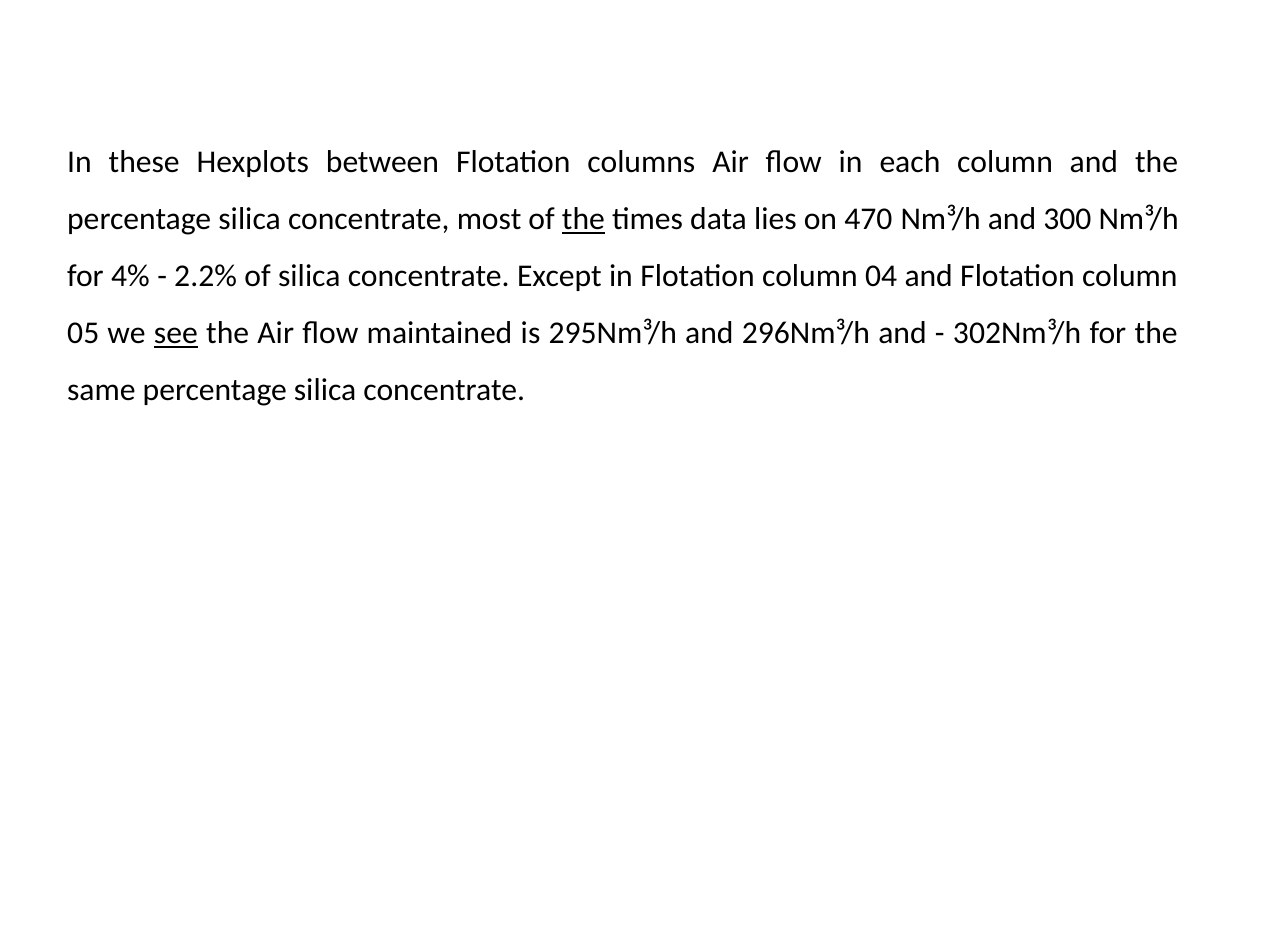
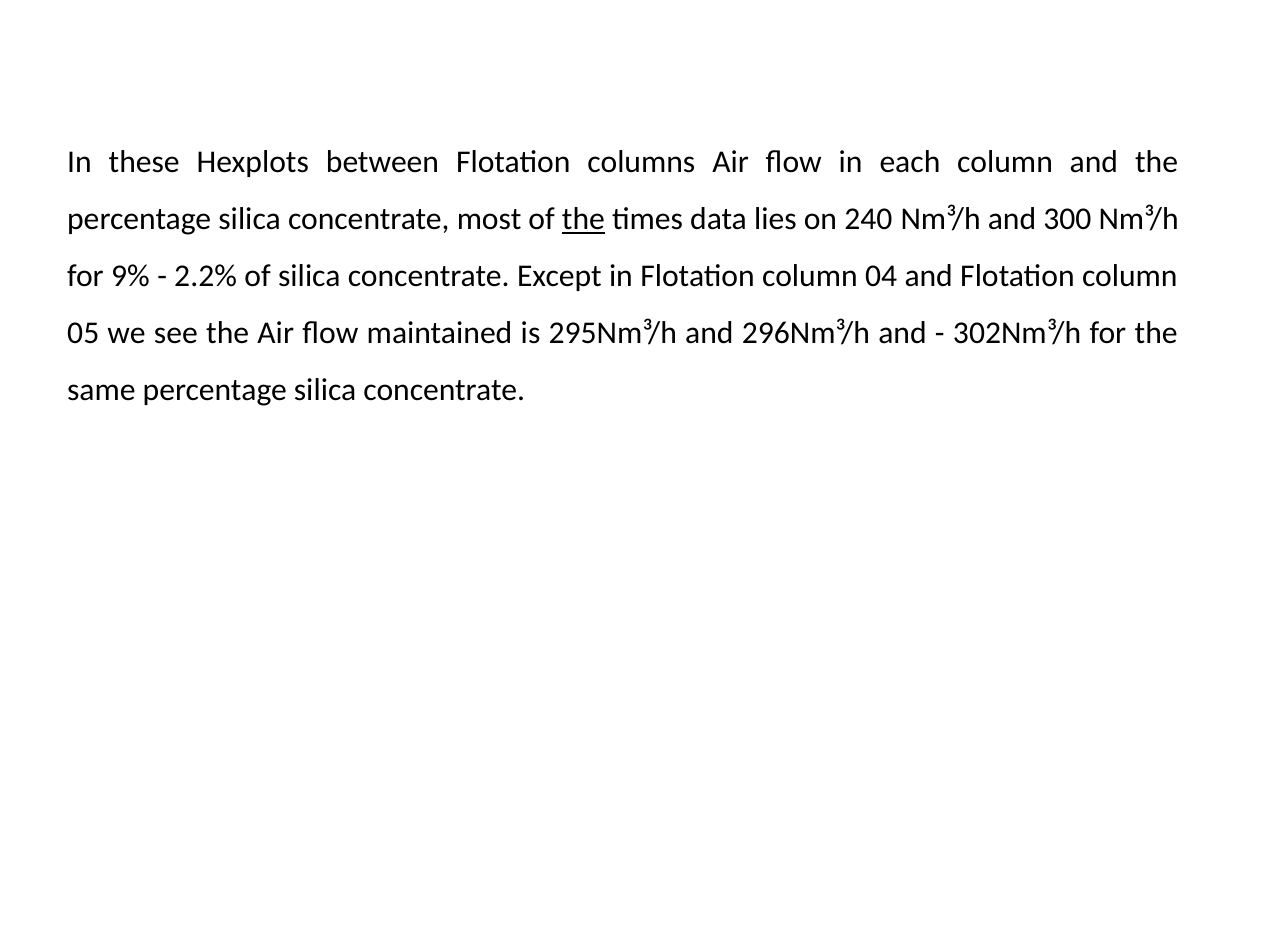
470: 470 -> 240 (868, 219)
4%: 4% -> 9% (130, 276)
see underline: present -> none (176, 333)
